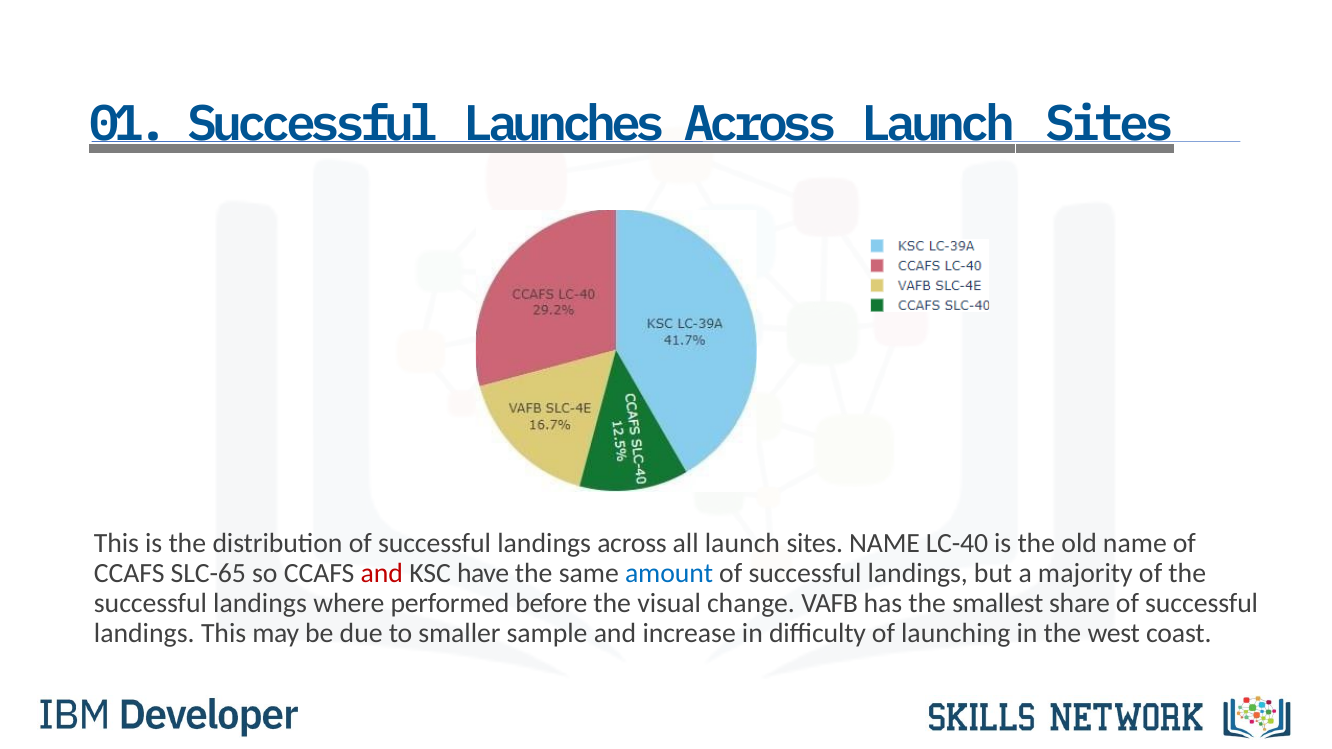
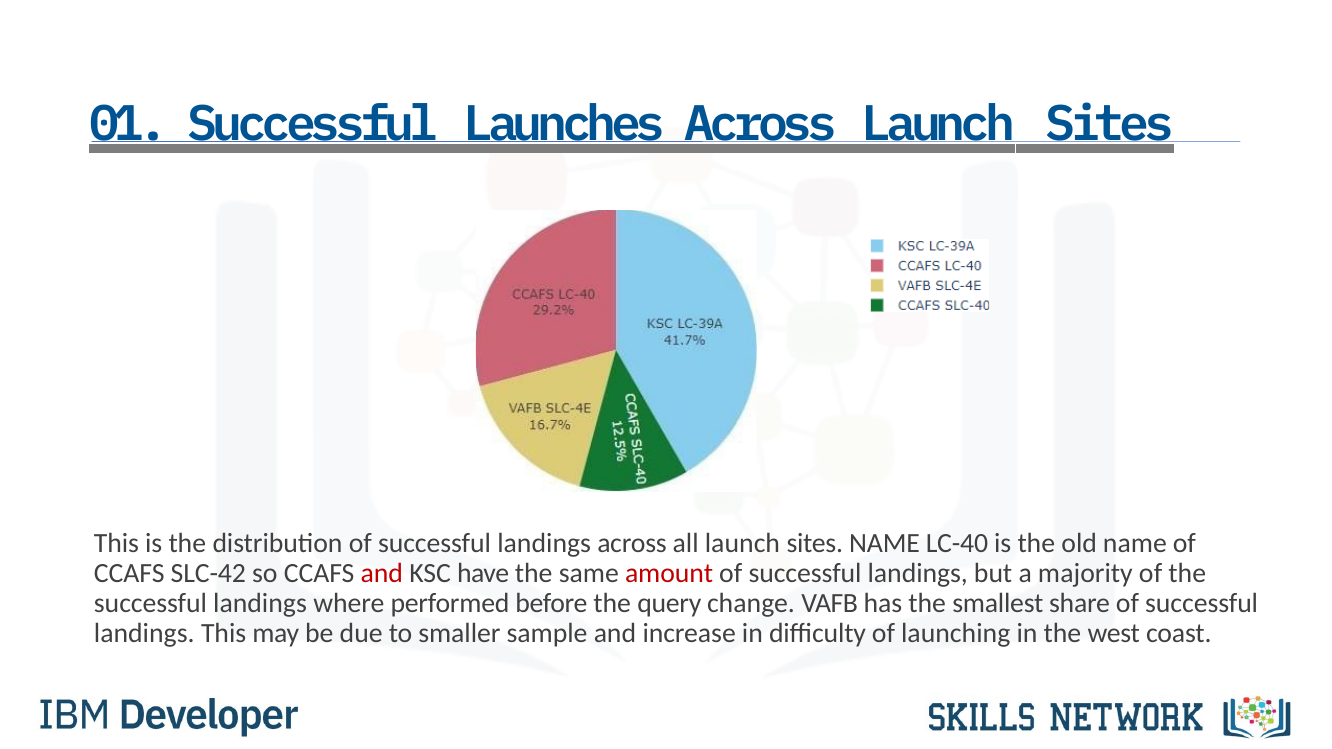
SLC-65: SLC-65 -> SLC-42 (208, 573)
amount colour: blue -> red (669, 573)
visual: visual -> query (669, 603)
